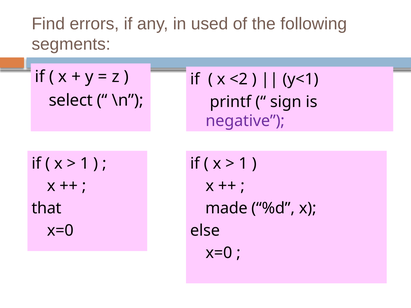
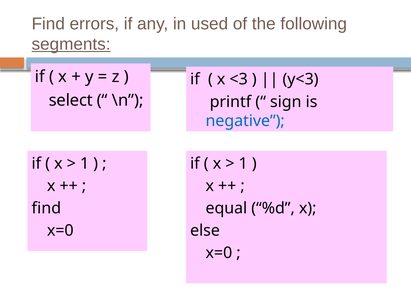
segments underline: none -> present (71, 44)
<2: <2 -> <3 (239, 79)
y<1: y<1 -> y<3 (301, 79)
negative colour: purple -> blue (245, 121)
that: that -> find (46, 208)
made: made -> equal (226, 208)
